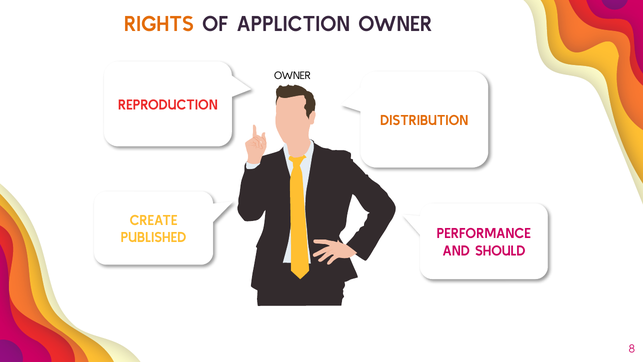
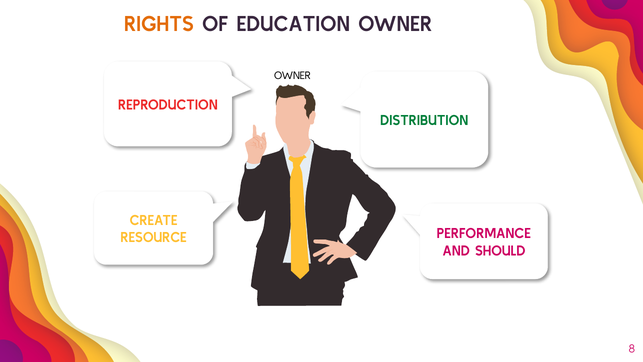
APPLICTION: APPLICTION -> EDUCATION (293, 24)
DISTRIBUTION colour: orange -> green (424, 120)
PUBLISHED: PUBLISHED -> RESOURCE (154, 237)
